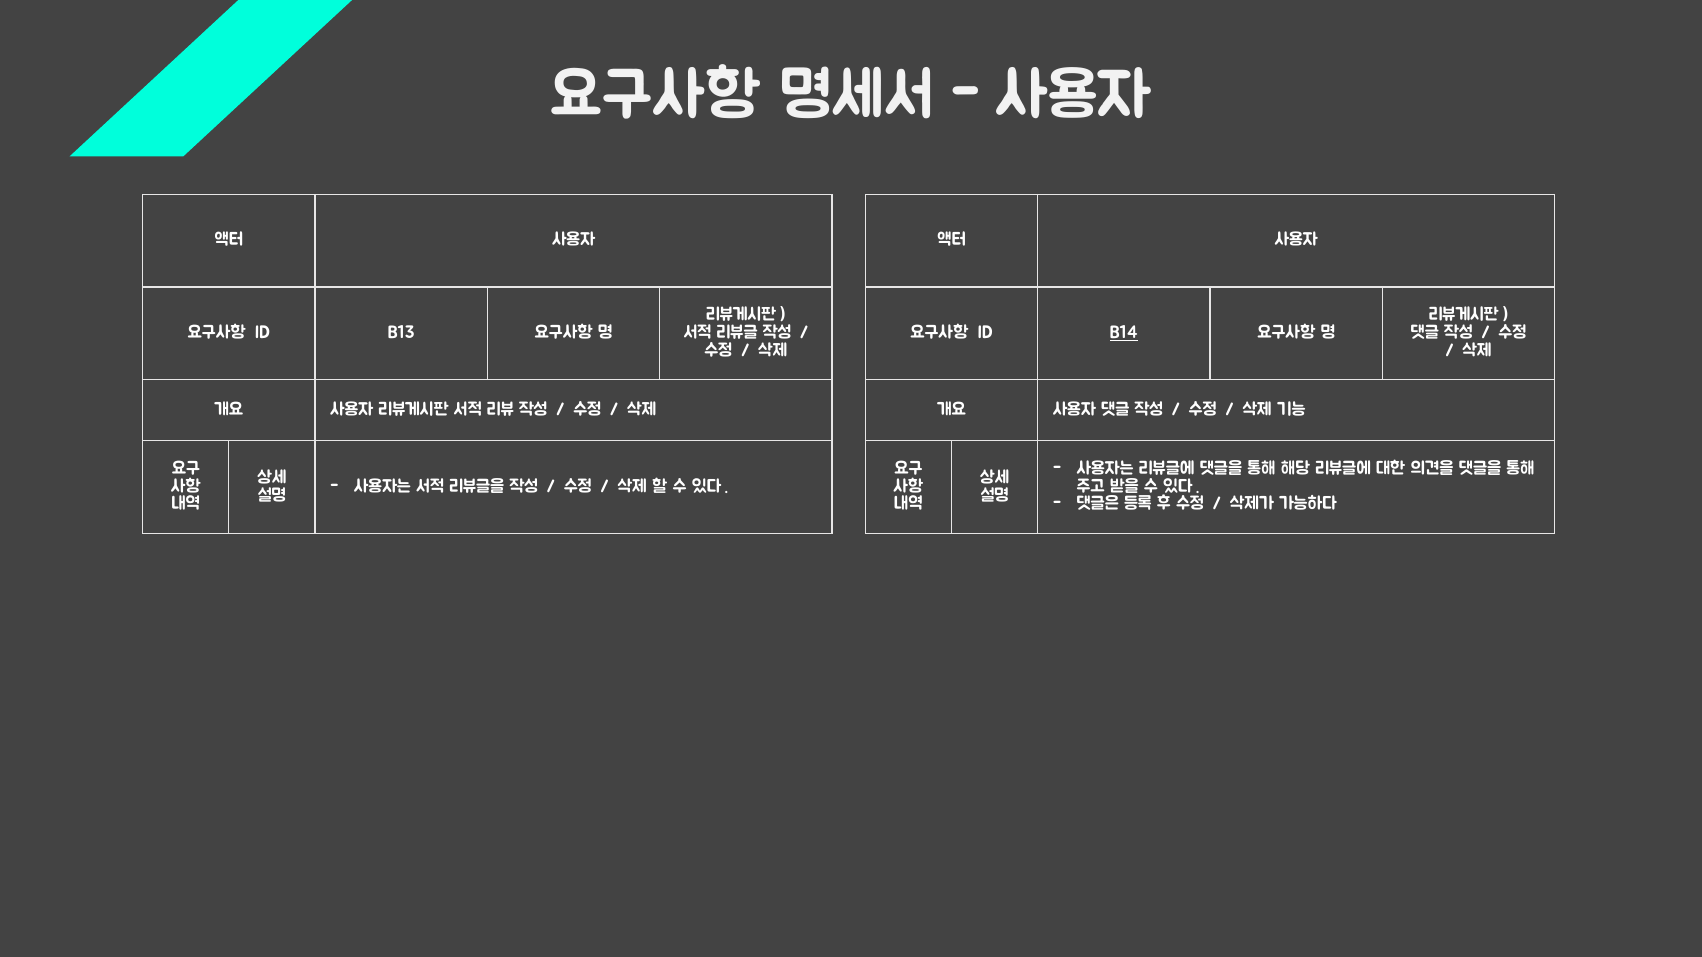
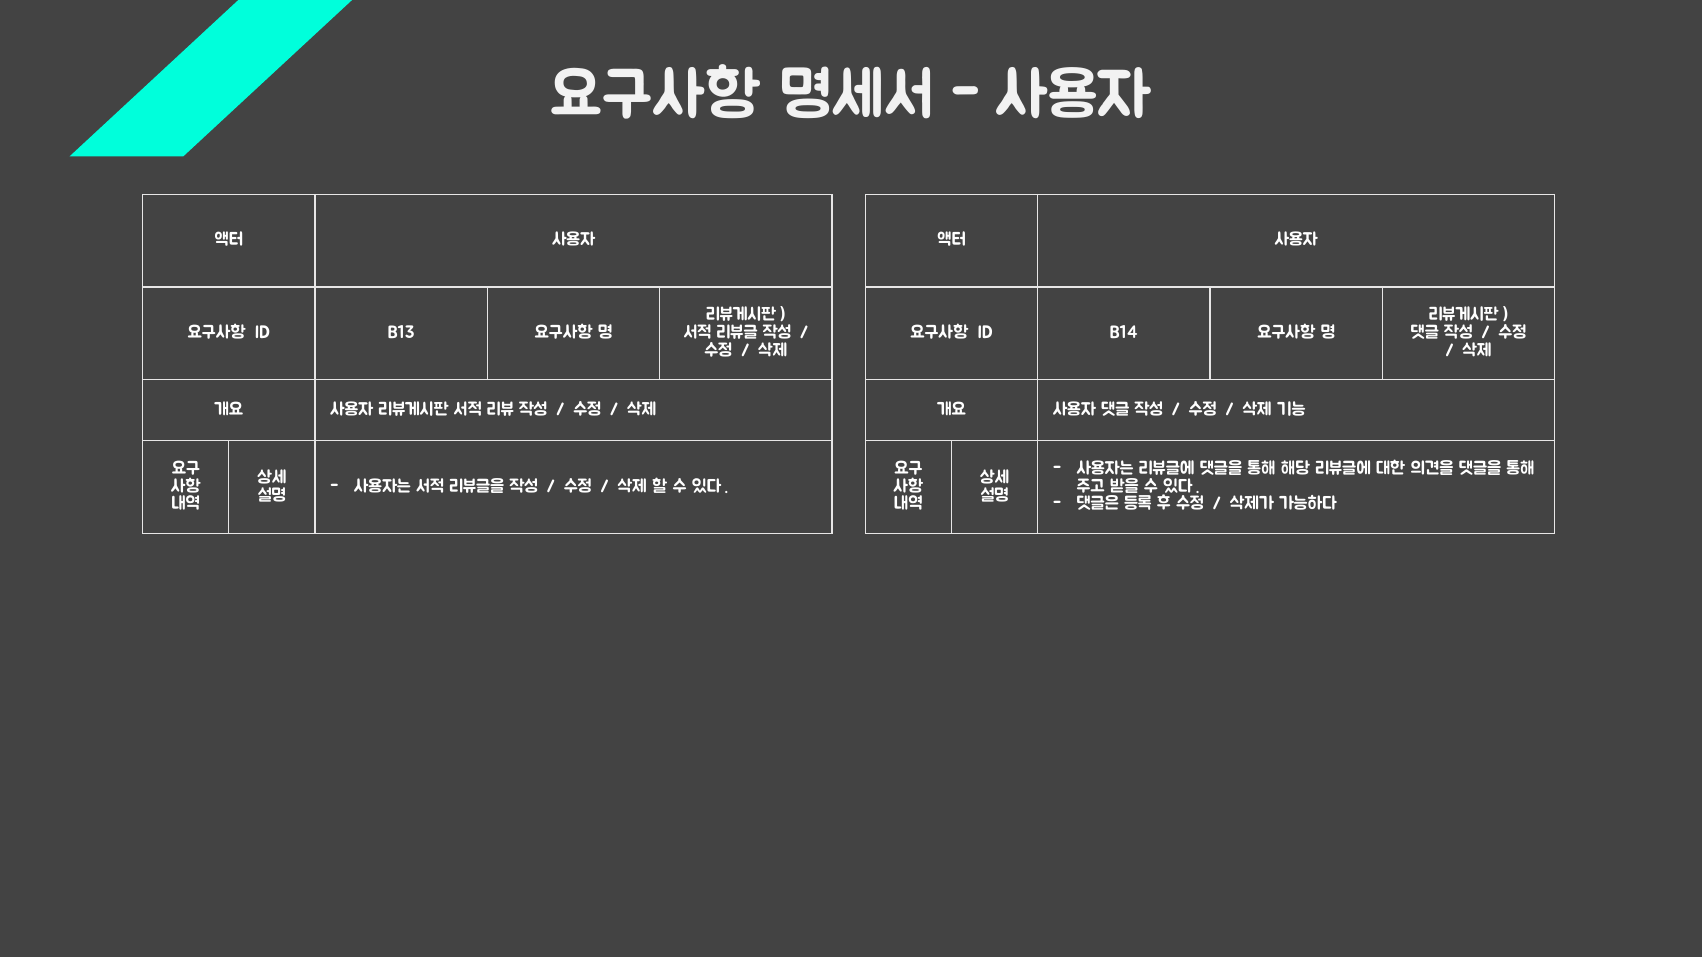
B14 underline: present -> none (1124, 333)
